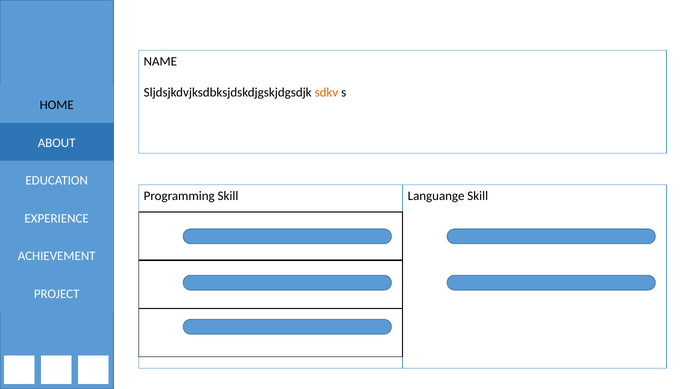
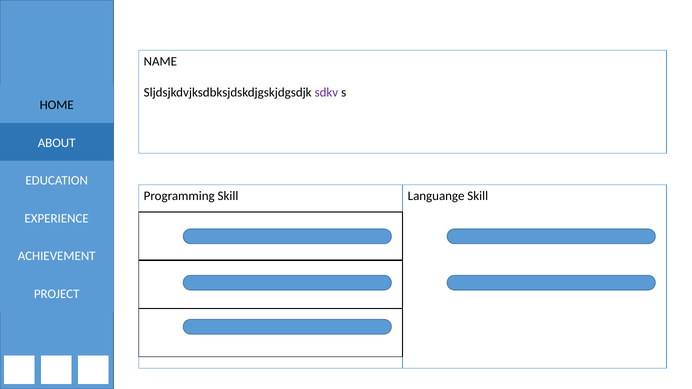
sdkv colour: orange -> purple (326, 93)
